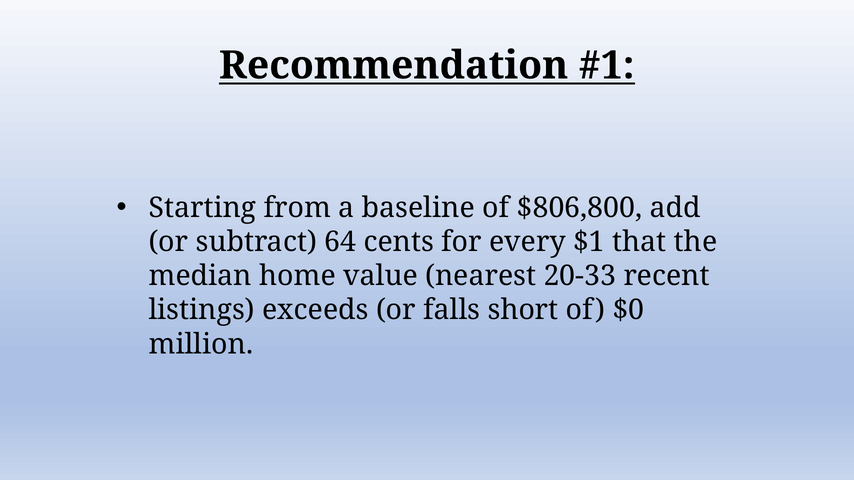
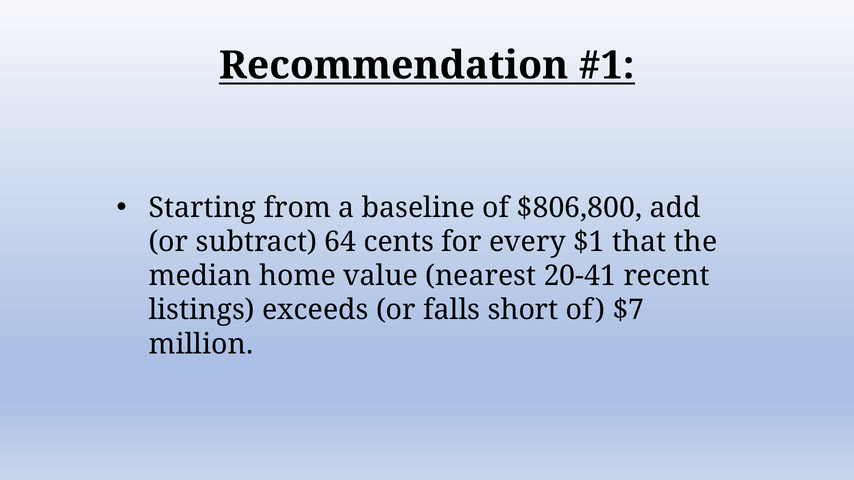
20-33: 20-33 -> 20-41 (580, 276)
$0: $0 -> $7 (628, 310)
